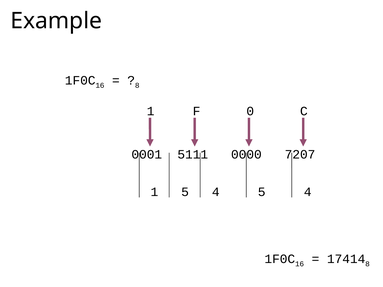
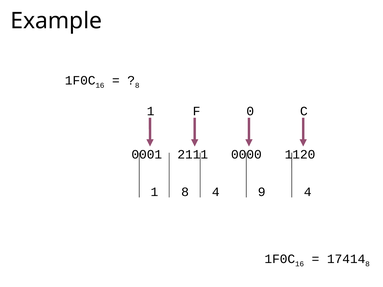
5111: 5111 -> 2111 (193, 155)
7207: 7207 -> 1120 (300, 155)
1 5: 5 -> 8 (185, 192)
4 5: 5 -> 9 (262, 192)
